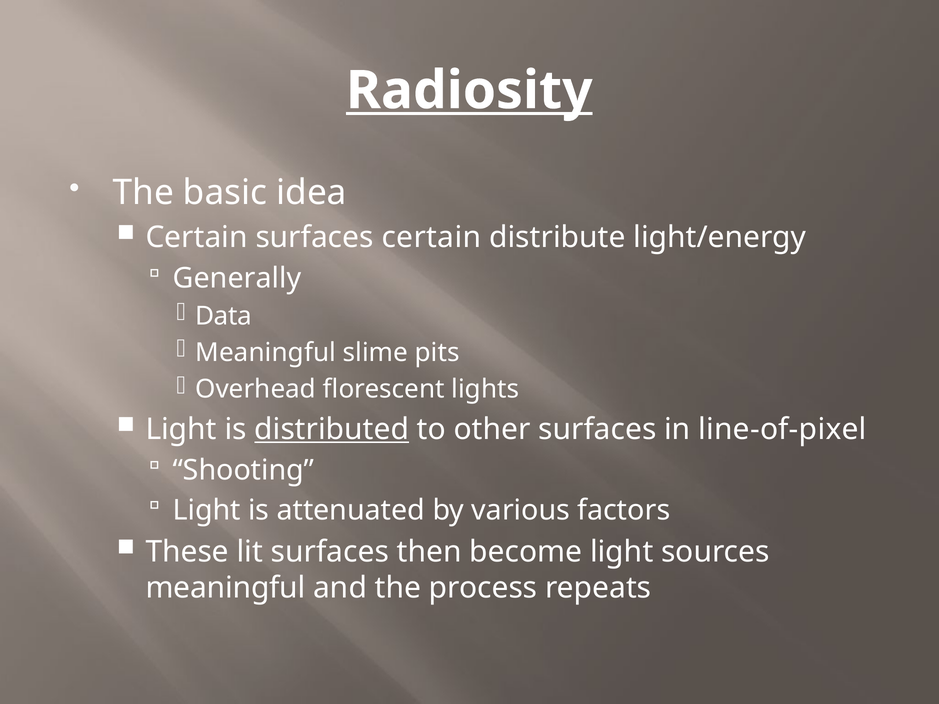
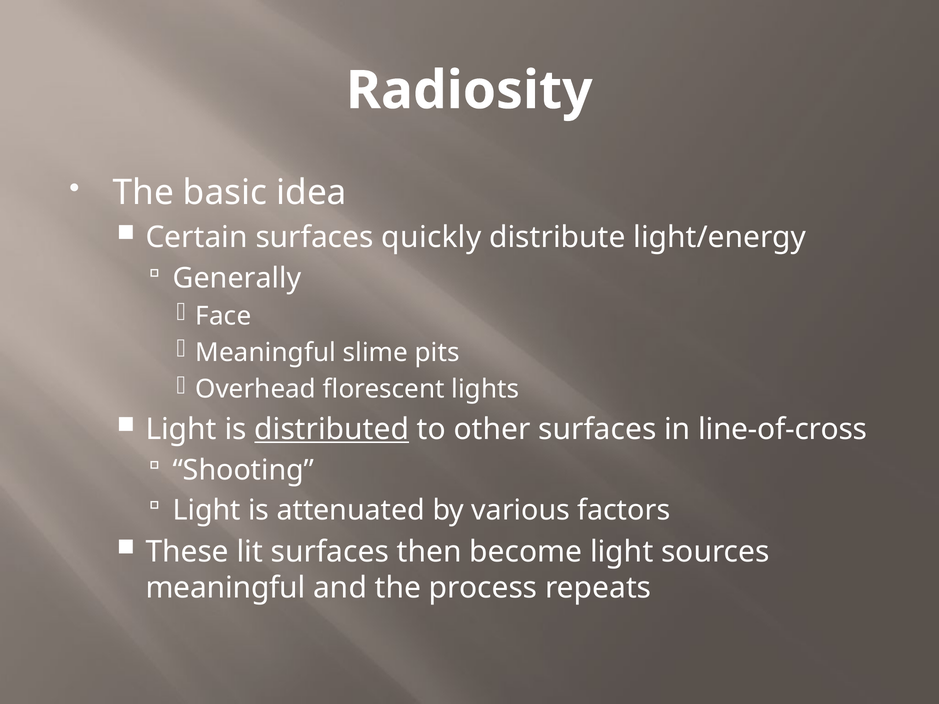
Radiosity underline: present -> none (469, 91)
surfaces certain: certain -> quickly (431, 238)
Data: Data -> Face (223, 316)
line-of-pixel: line-of-pixel -> line-of-cross (783, 430)
